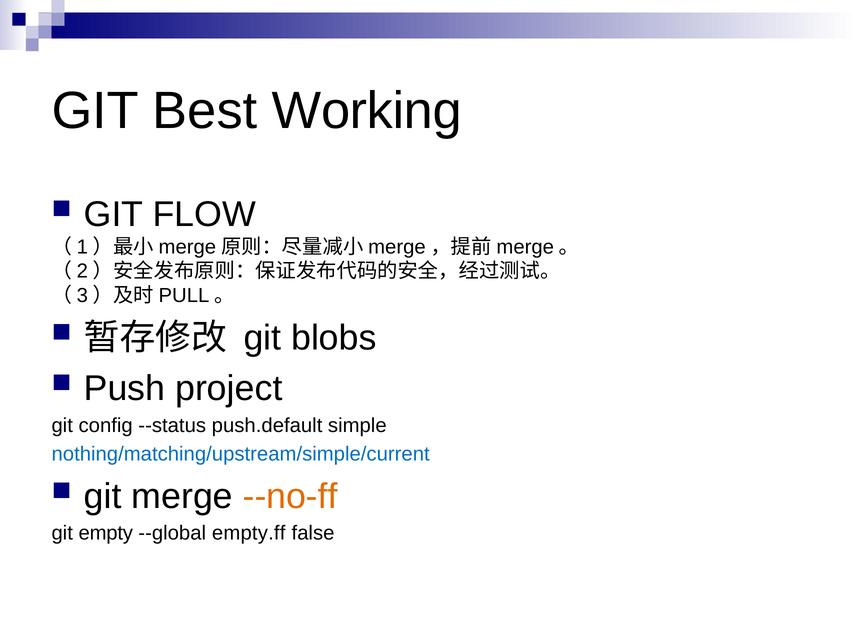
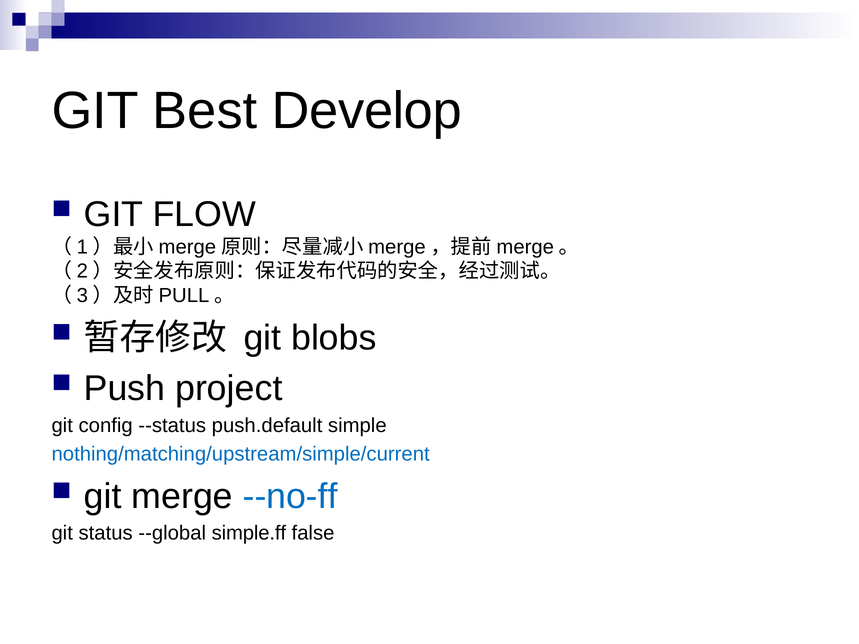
Working: Working -> Develop (367, 111)
--no-ff colour: orange -> blue (290, 496)
empty: empty -> status (106, 533)
empty.ff: empty.ff -> simple.ff (249, 533)
